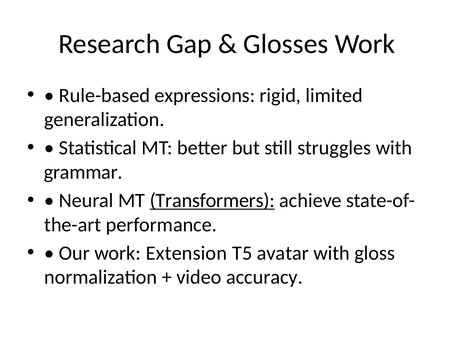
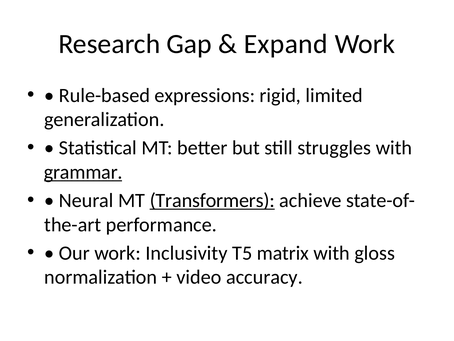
Glosses: Glosses -> Expand (286, 44)
grammar underline: none -> present (83, 172)
Extension: Extension -> Inclusivity (186, 253)
avatar: avatar -> matrix (283, 253)
